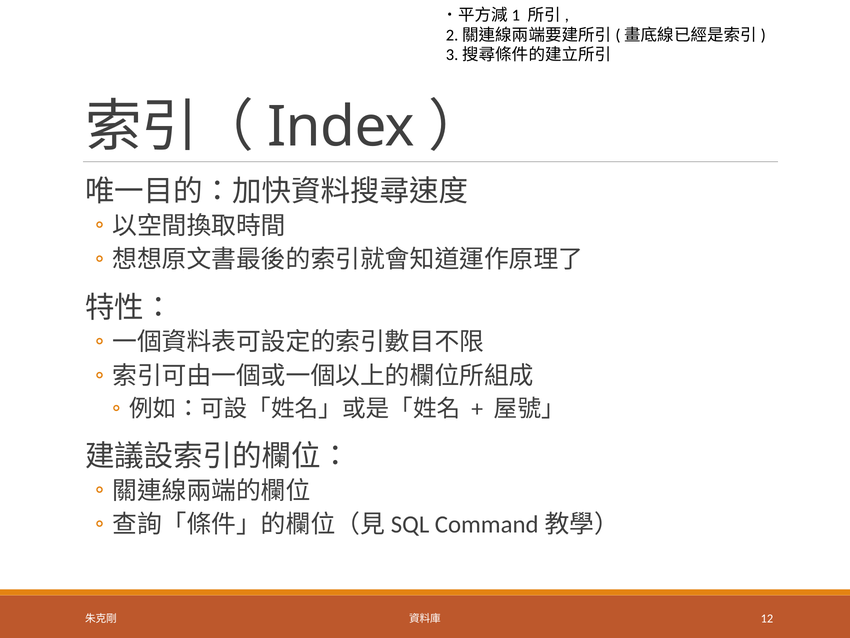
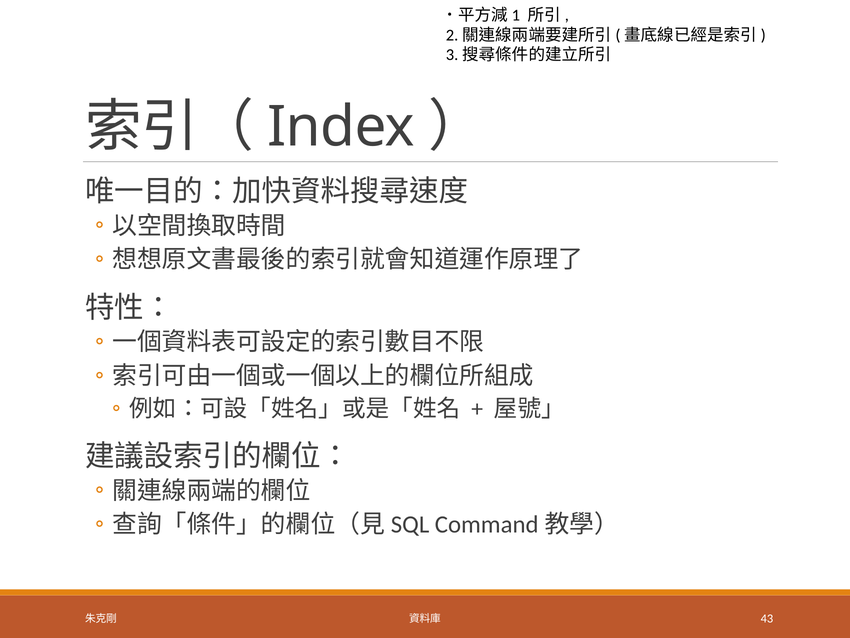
12: 12 -> 43 (767, 618)
